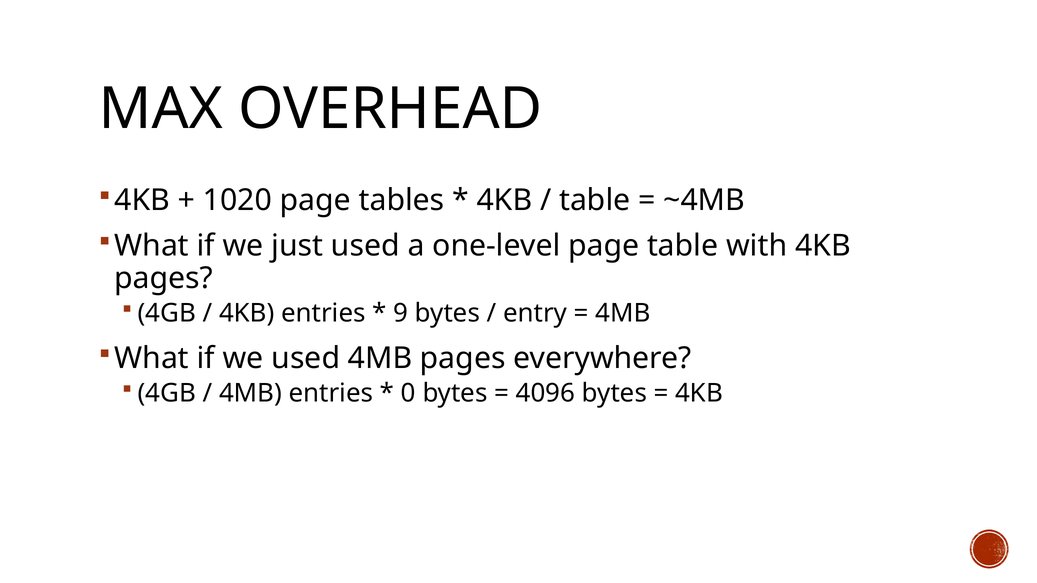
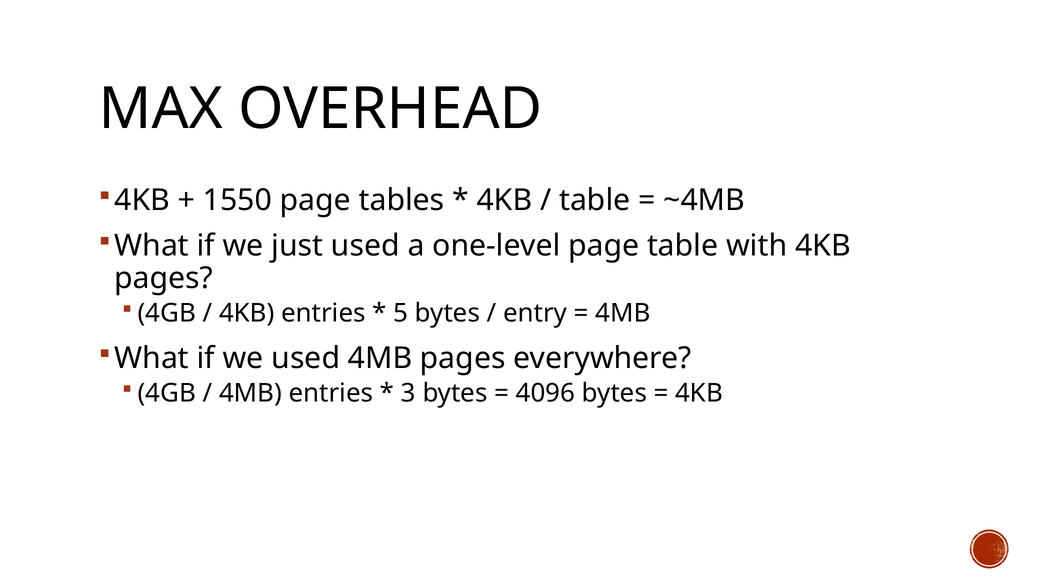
1020: 1020 -> 1550 (237, 200)
9: 9 -> 5 (401, 313)
0: 0 -> 3 (408, 393)
